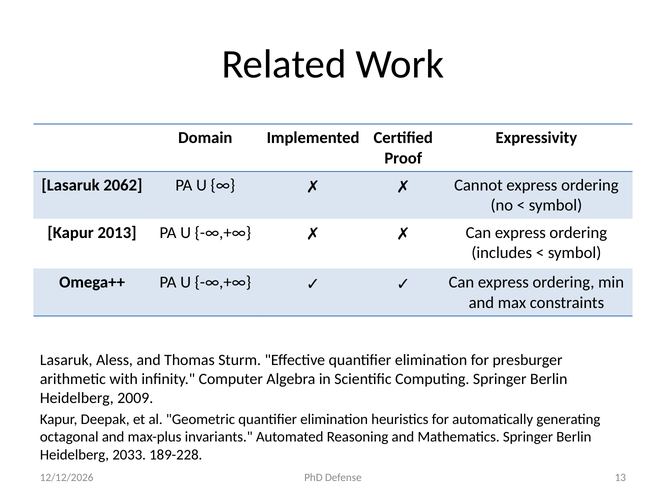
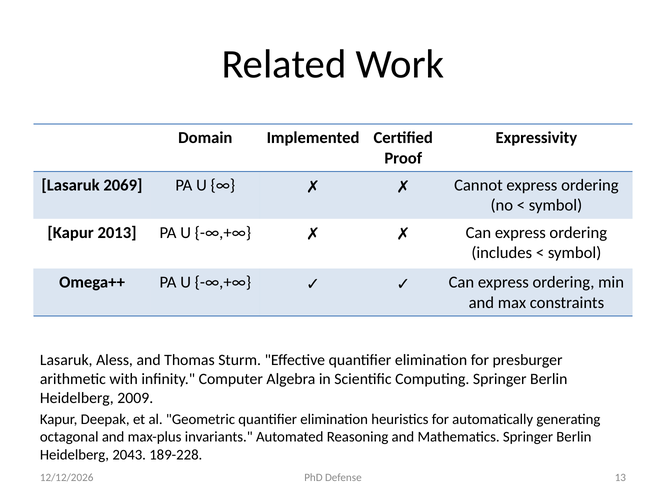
2062: 2062 -> 2069 (123, 185)
2033: 2033 -> 2043 (129, 454)
